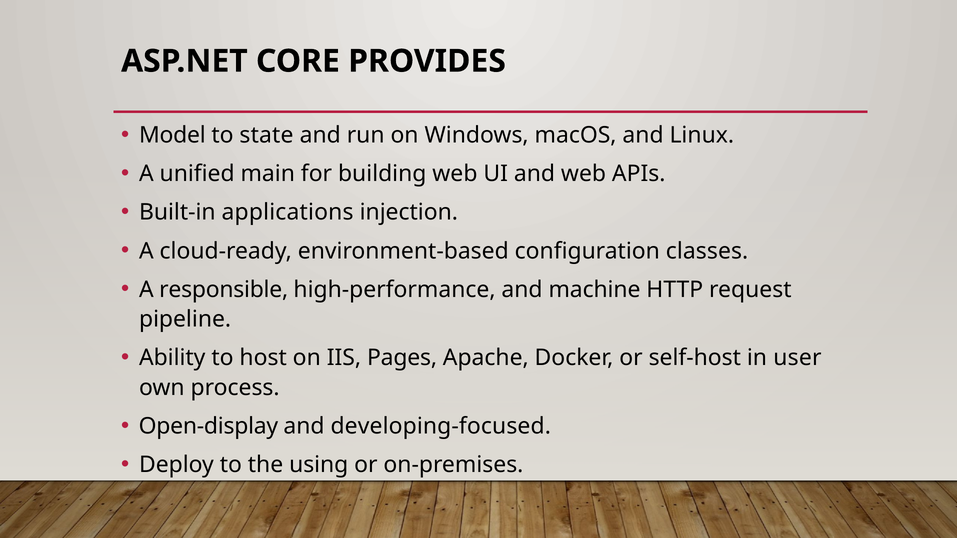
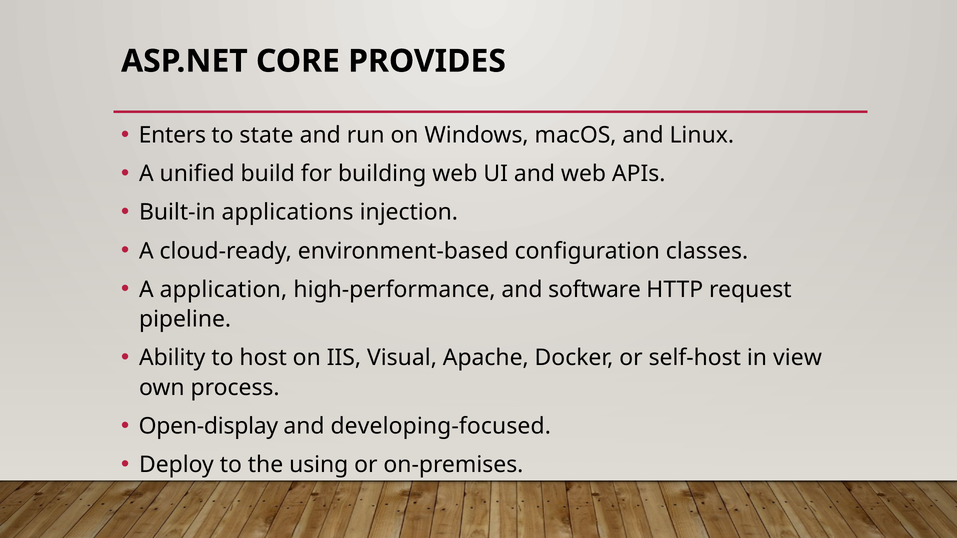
Model: Model -> Enters (172, 135)
main: main -> build (268, 174)
responsible: responsible -> application (223, 290)
machine: machine -> software (595, 290)
Pages: Pages -> Visual (402, 358)
user: user -> view (797, 358)
